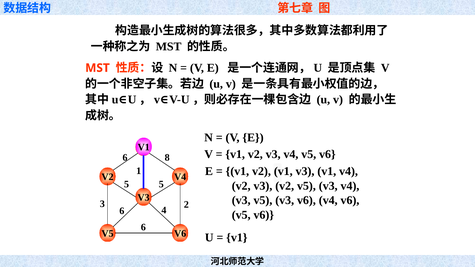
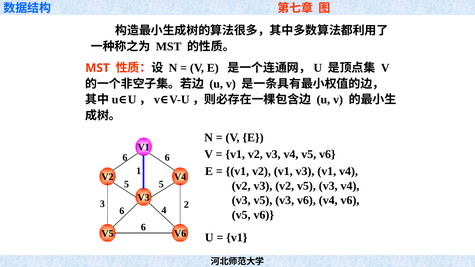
8: 8 -> 6 (167, 158)
